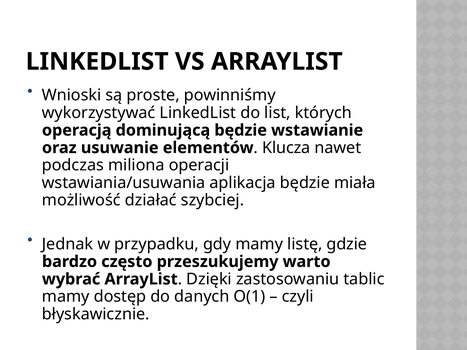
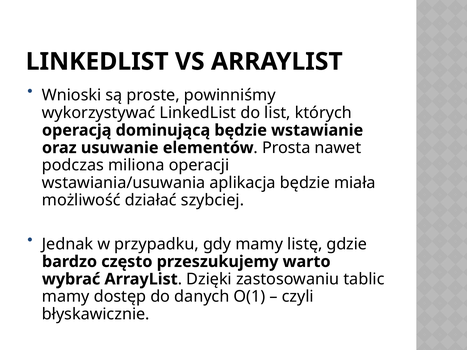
Klucza: Klucza -> Prosta (286, 148)
